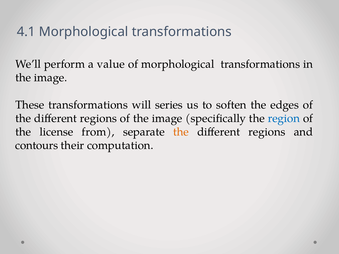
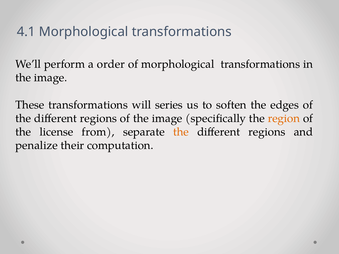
value: value -> order (111, 64)
region colour: blue -> orange (284, 119)
contours: contours -> penalize (37, 146)
